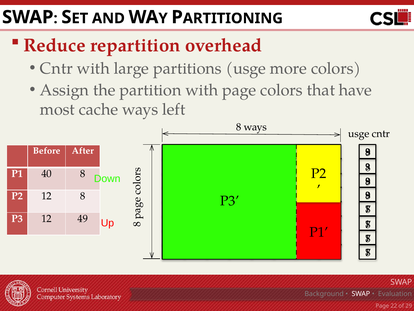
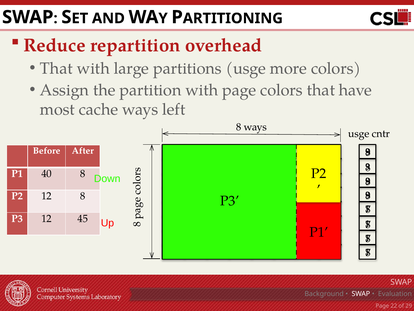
Cntr: Cntr -> That (56, 68)
49: 49 -> 45 (83, 218)
